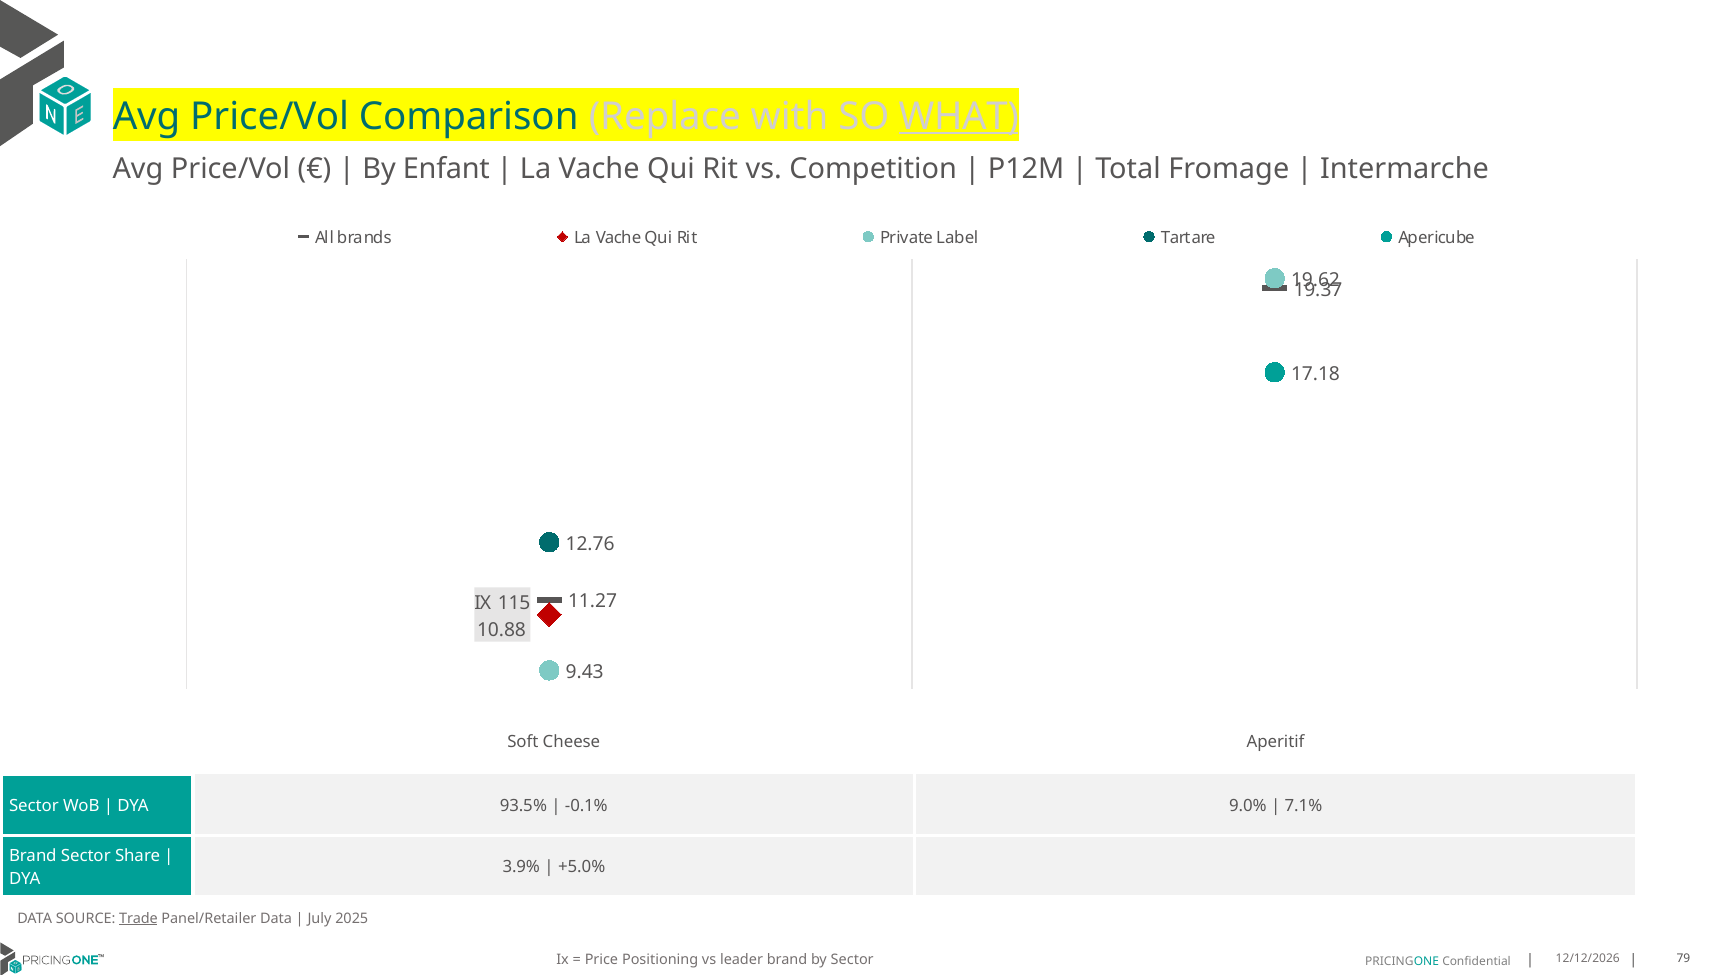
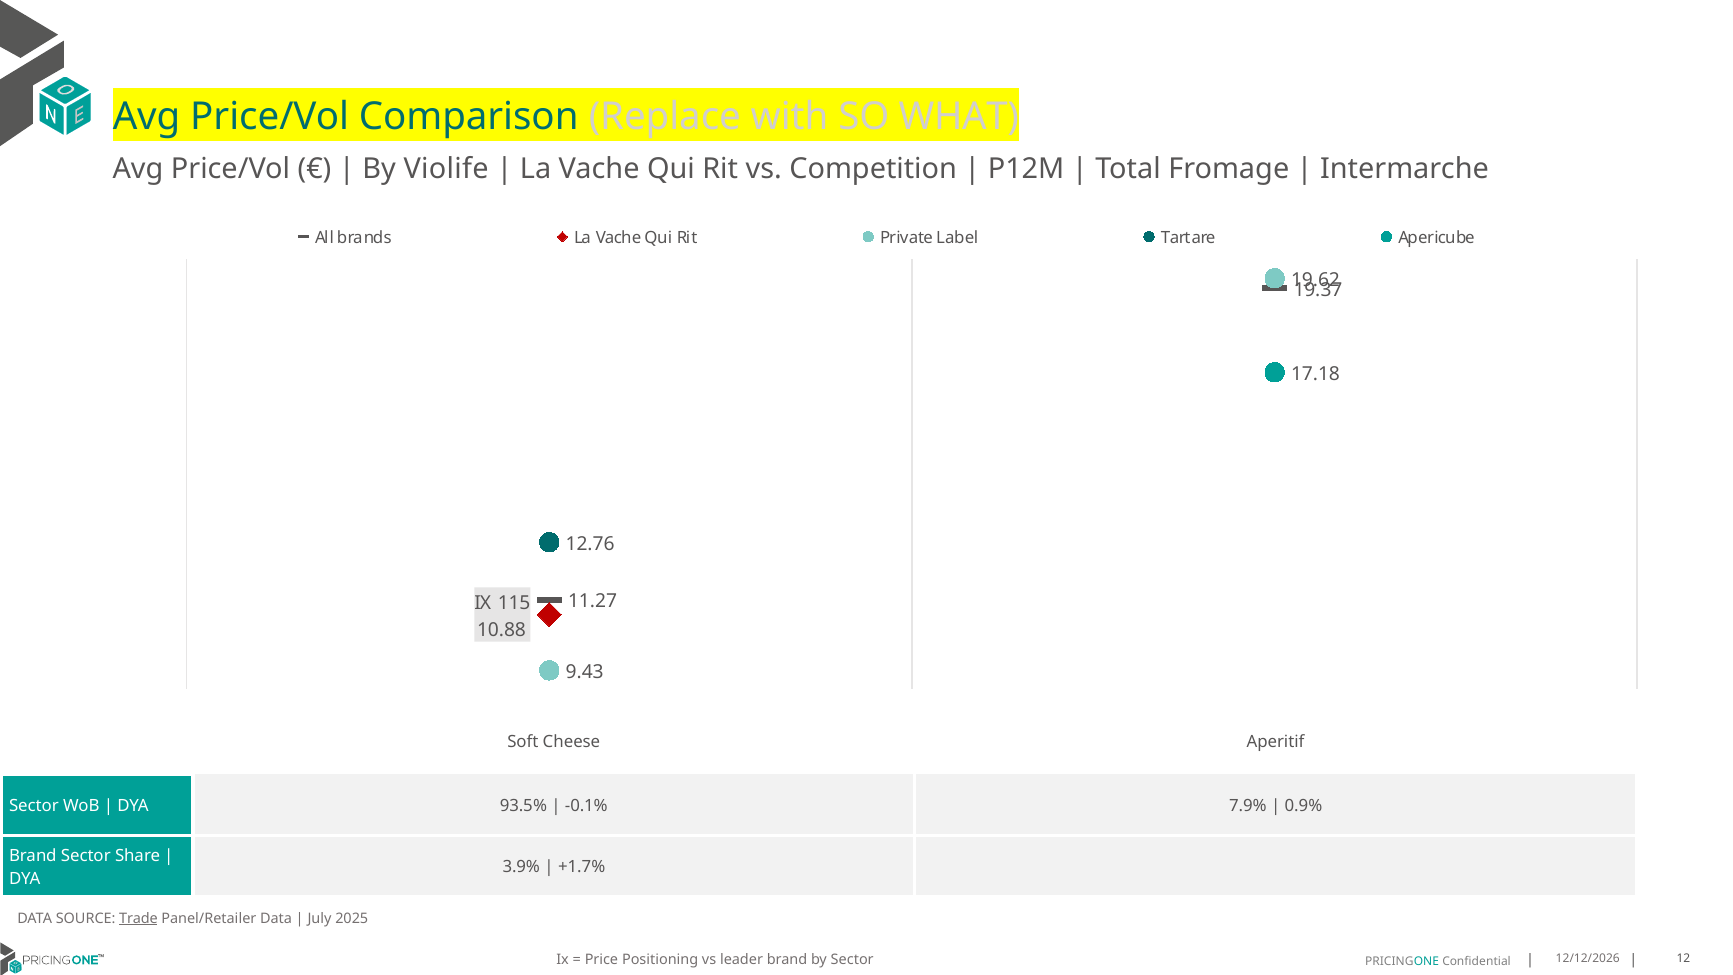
WHAT underline: present -> none (959, 116)
Enfant: Enfant -> Violife (446, 169)
9.0%: 9.0% -> 7.9% (1248, 806)
7.1%: 7.1% -> 0.9% (1303, 806)
+5.0%: +5.0% -> +1.7% (582, 867)
79: 79 -> 12 (1683, 958)
